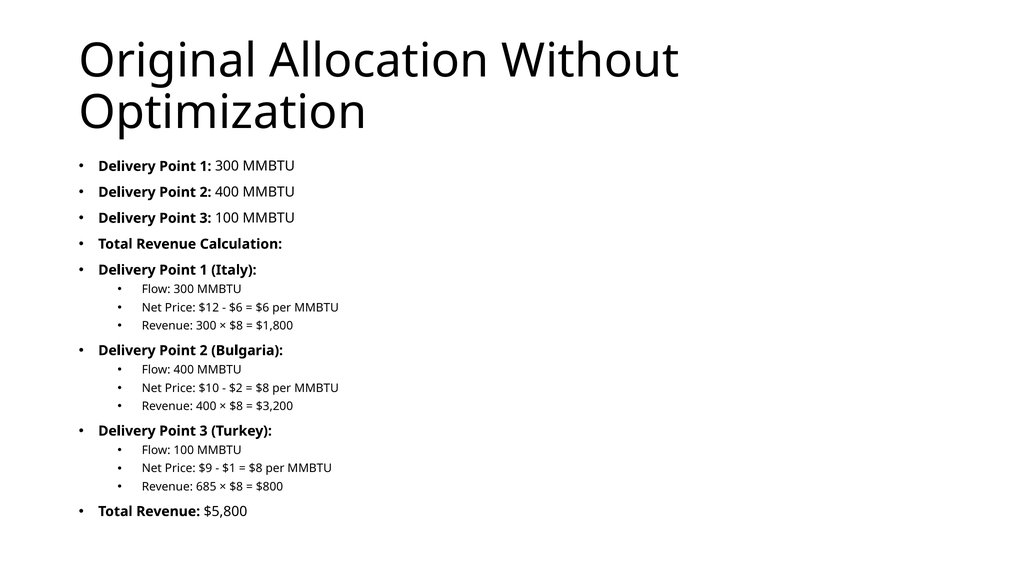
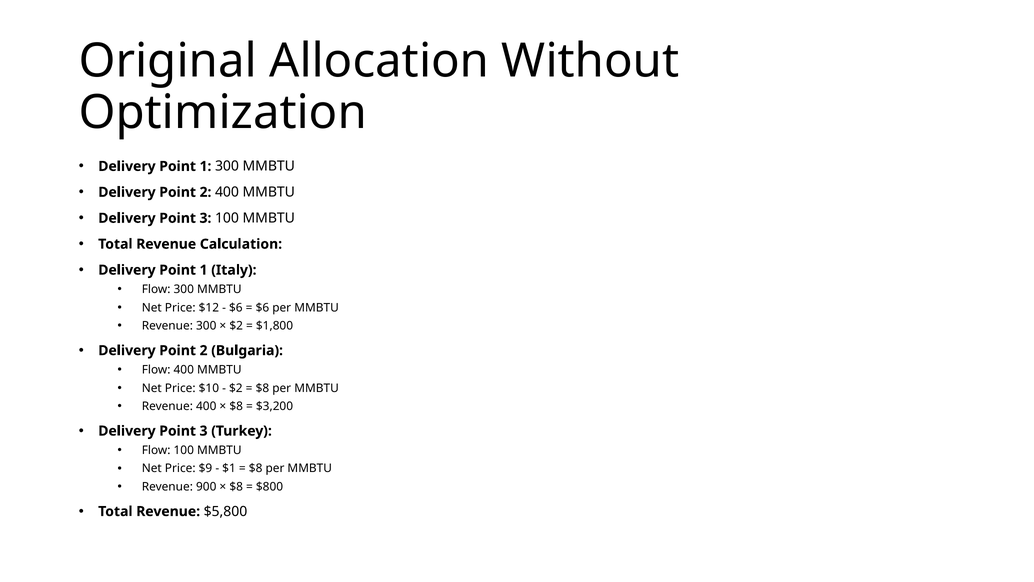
$8: $8 -> $2 (236, 326)
685: 685 -> 900 (206, 486)
